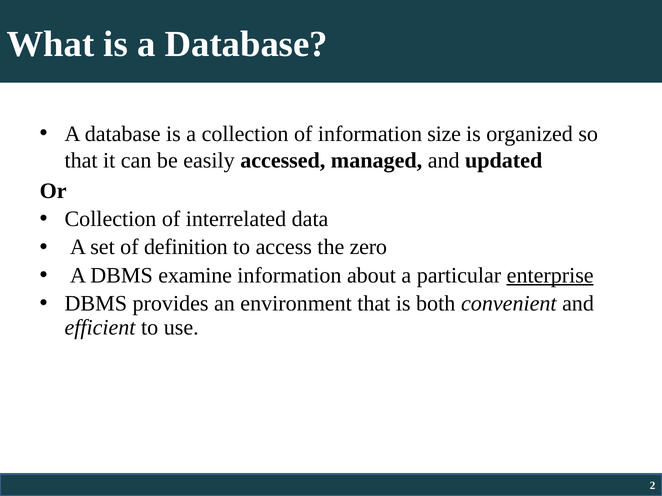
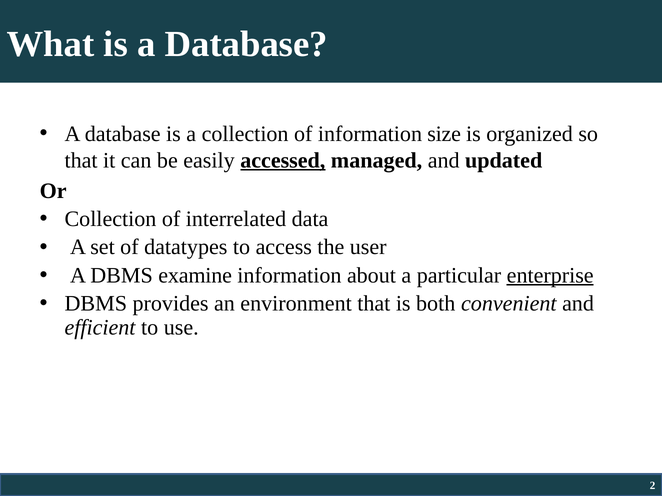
accessed underline: none -> present (283, 160)
definition: definition -> datatypes (186, 247)
zero: zero -> user (368, 247)
